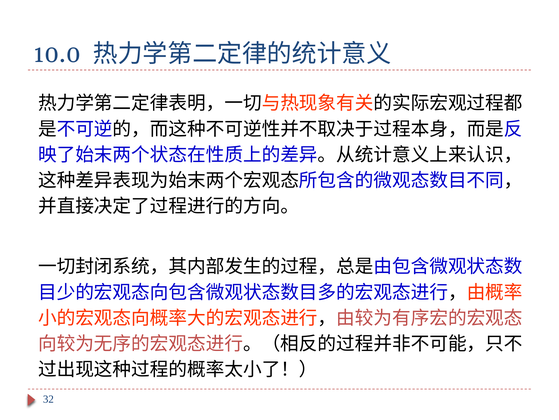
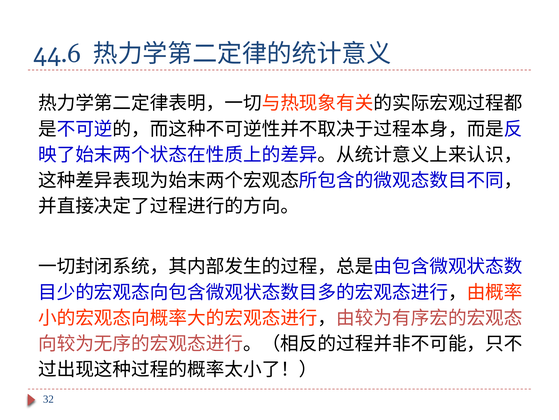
10.0: 10.0 -> 44.6 (57, 54)
